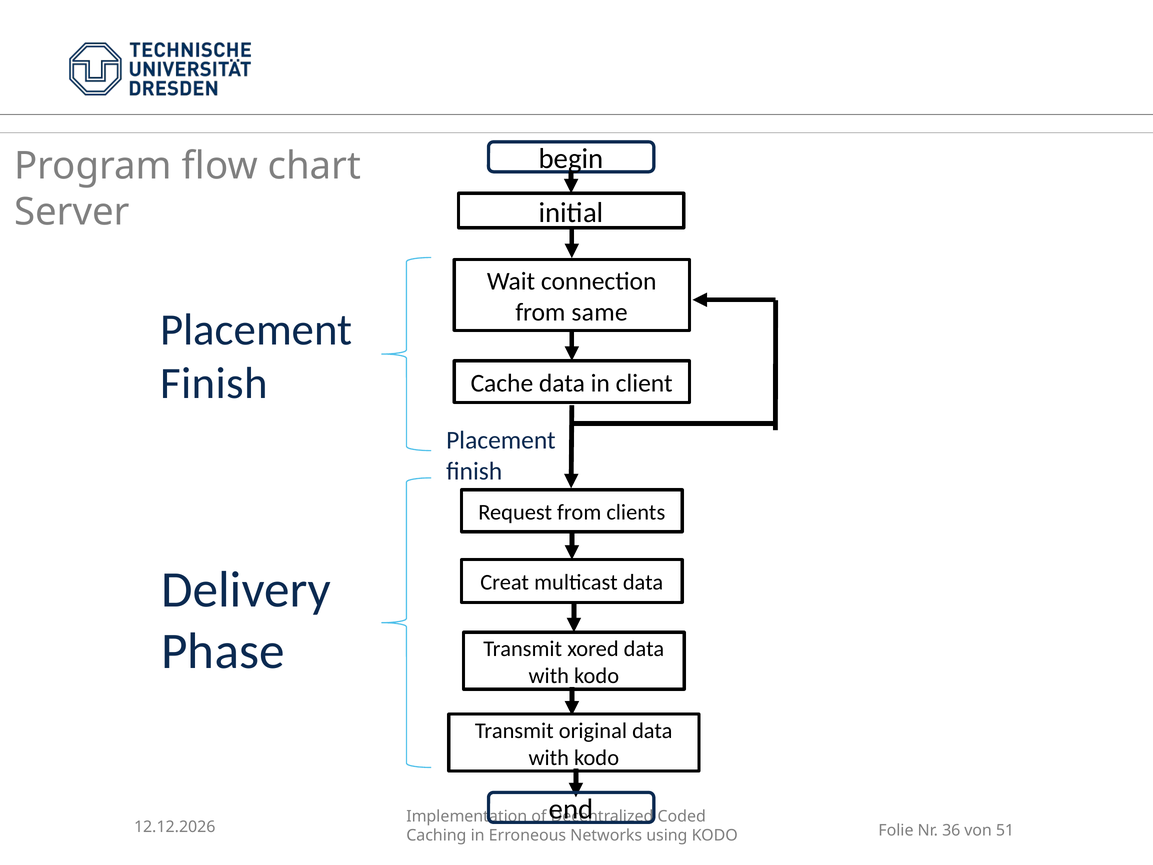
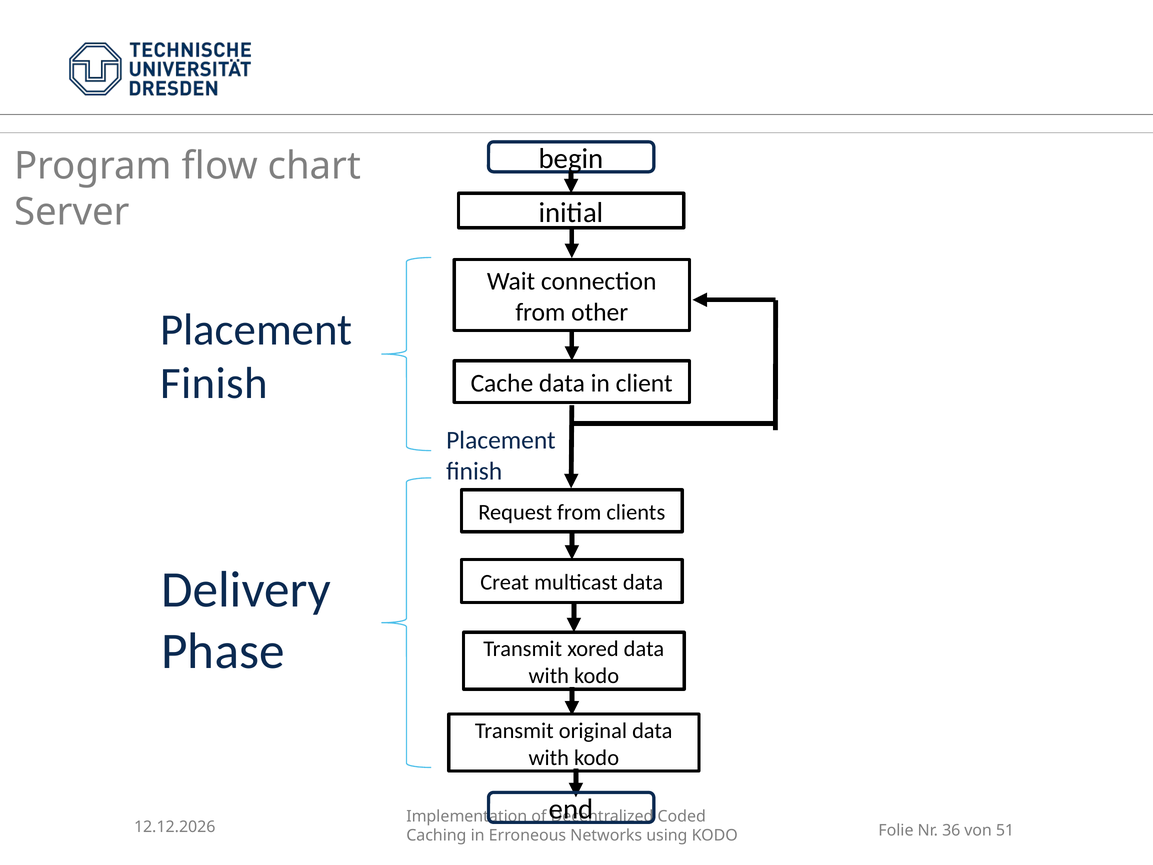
same: same -> other (600, 312)
